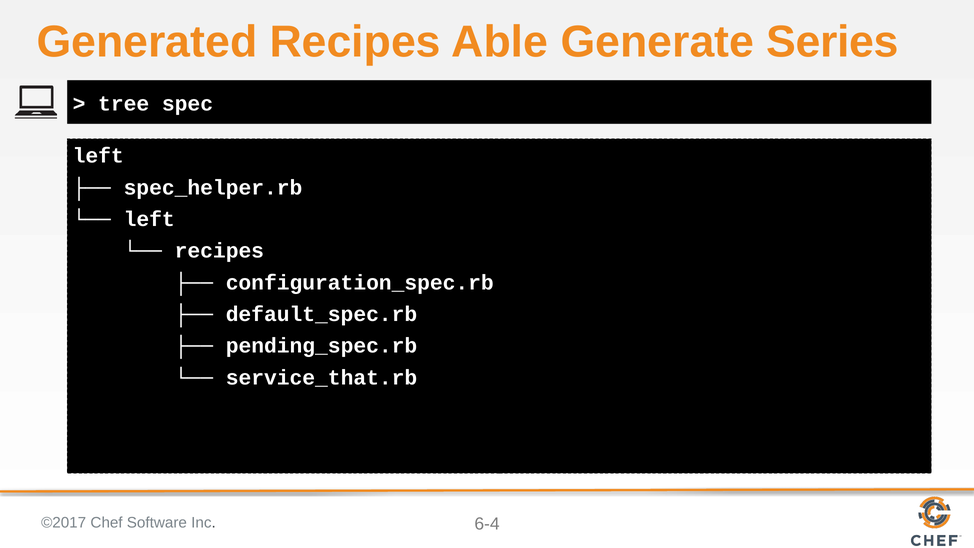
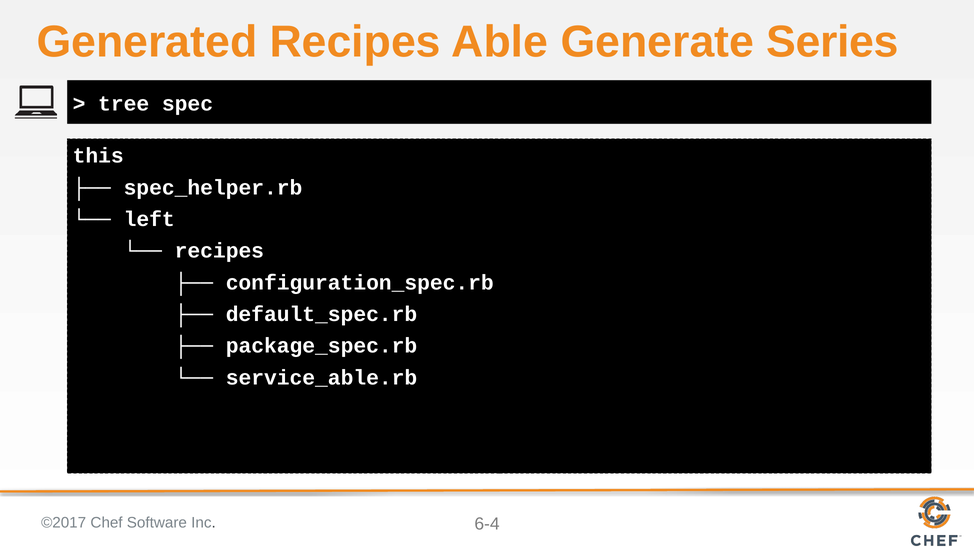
left: left -> this (98, 156)
pending_spec.rb: pending_spec.rb -> package_spec.rb (321, 346)
service_that.rb: service_that.rb -> service_able.rb (321, 377)
